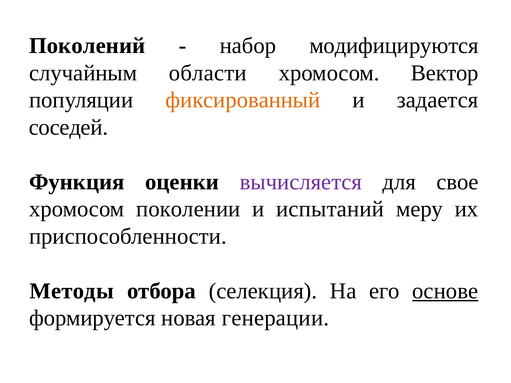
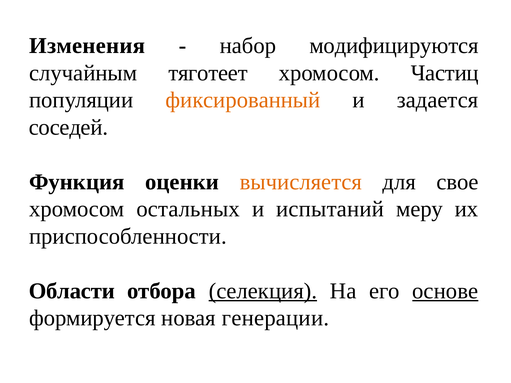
Поколений: Поколений -> Изменения (87, 46)
области: области -> тяготеет (208, 73)
Вектор: Вектор -> Частиц (445, 73)
вычисляется colour: purple -> orange (301, 182)
поколении: поколении -> остальных (188, 209)
Методы: Методы -> Области (72, 291)
селекция underline: none -> present (263, 291)
